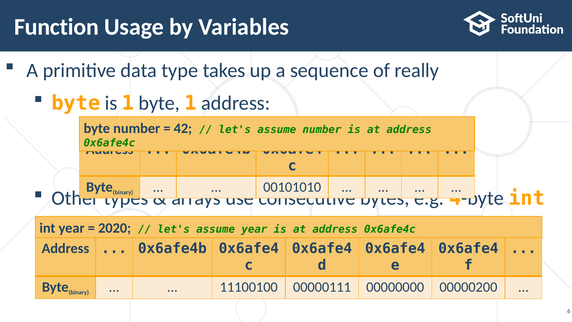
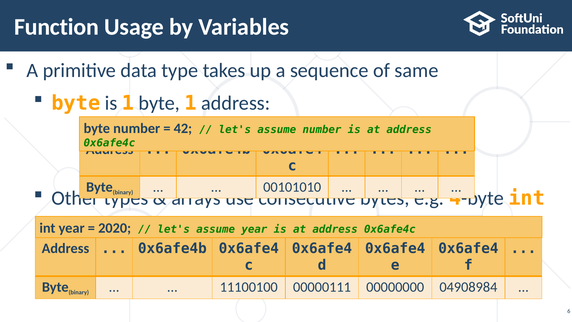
really: really -> same (417, 70)
00000200: 00000200 -> 04908984 (468, 287)
